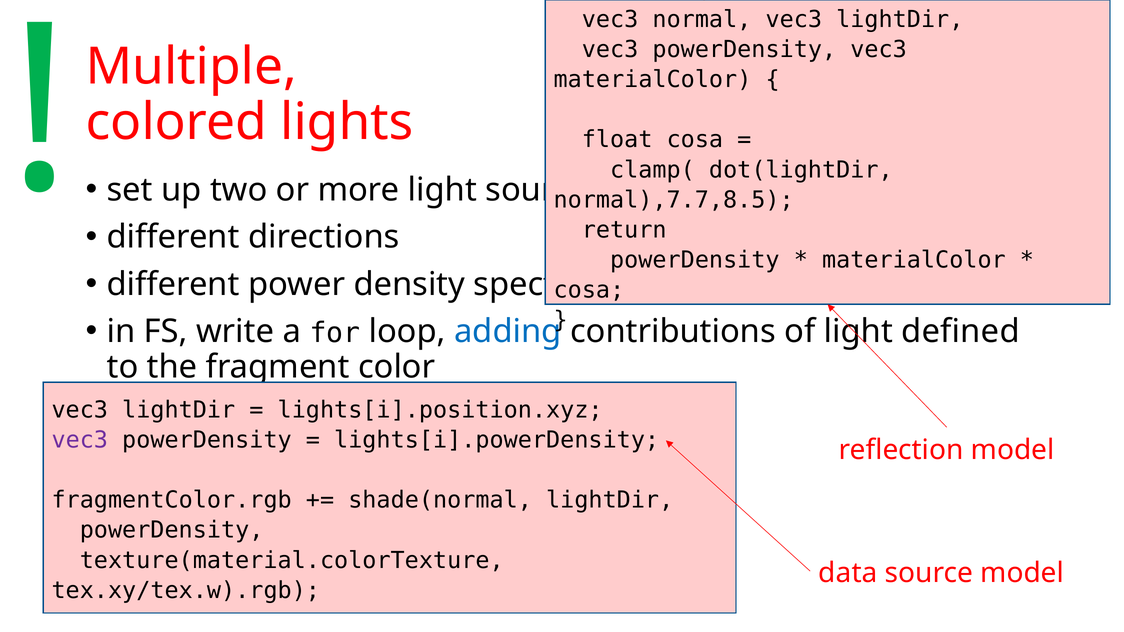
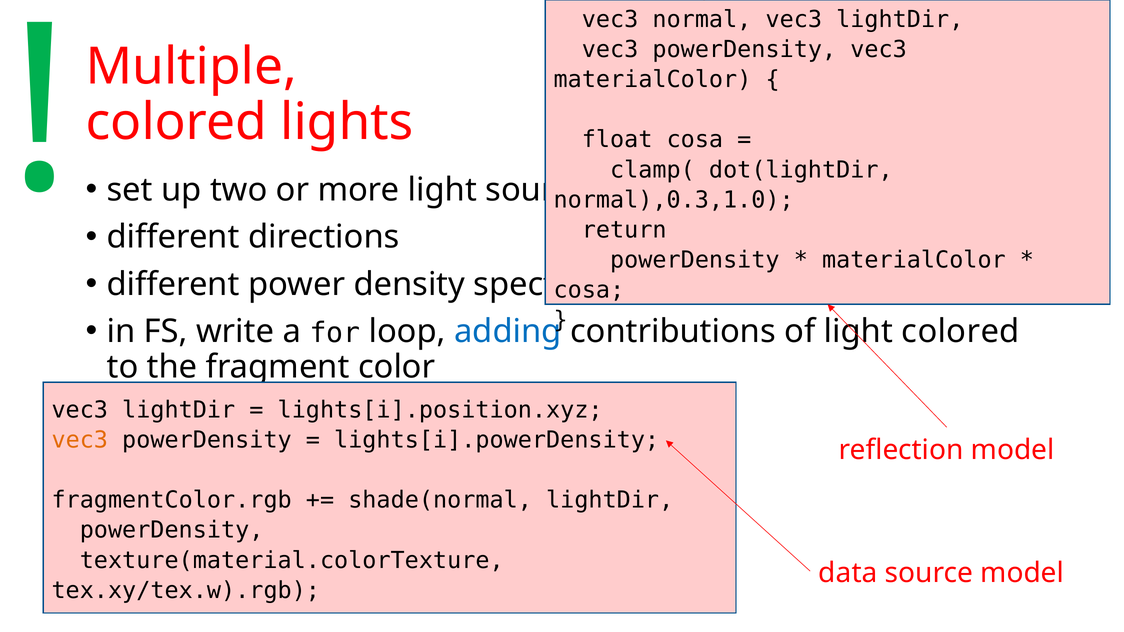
normal),7.7,8.5: normal),7.7,8.5 -> normal),0.3,1.0 (674, 200)
light defined: defined -> colored (960, 331)
vec3 colour: purple -> orange (80, 440)
